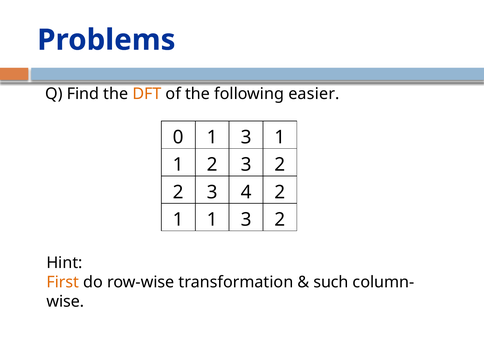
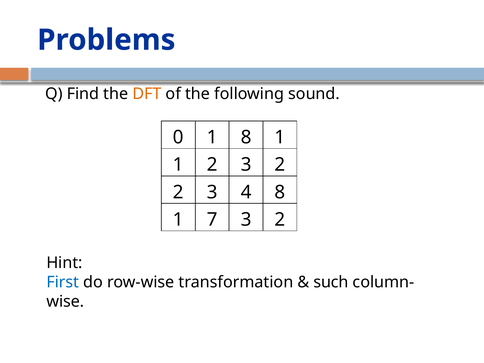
easier: easier -> sound (314, 94)
0 1 3: 3 -> 8 (246, 137)
4 2: 2 -> 8 (280, 192)
1: 1 -> 7 (212, 220)
First colour: orange -> blue (63, 282)
